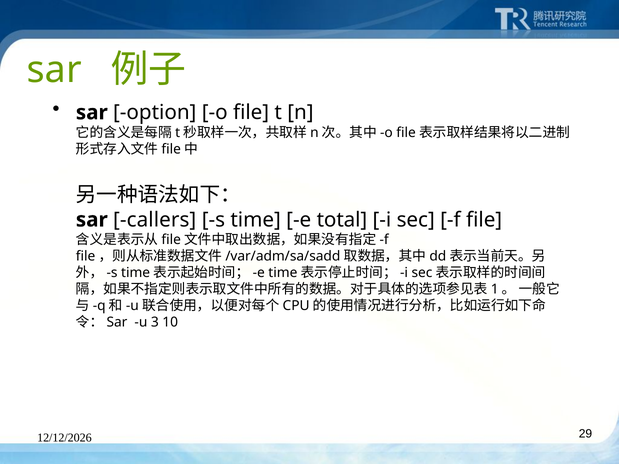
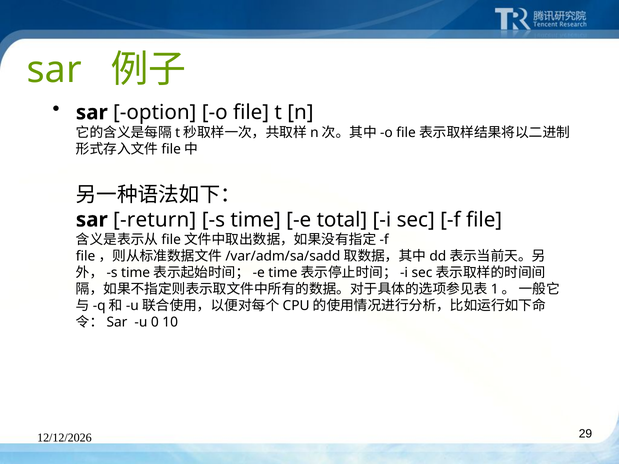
callers: callers -> return (155, 220)
3: 3 -> 0 (155, 322)
